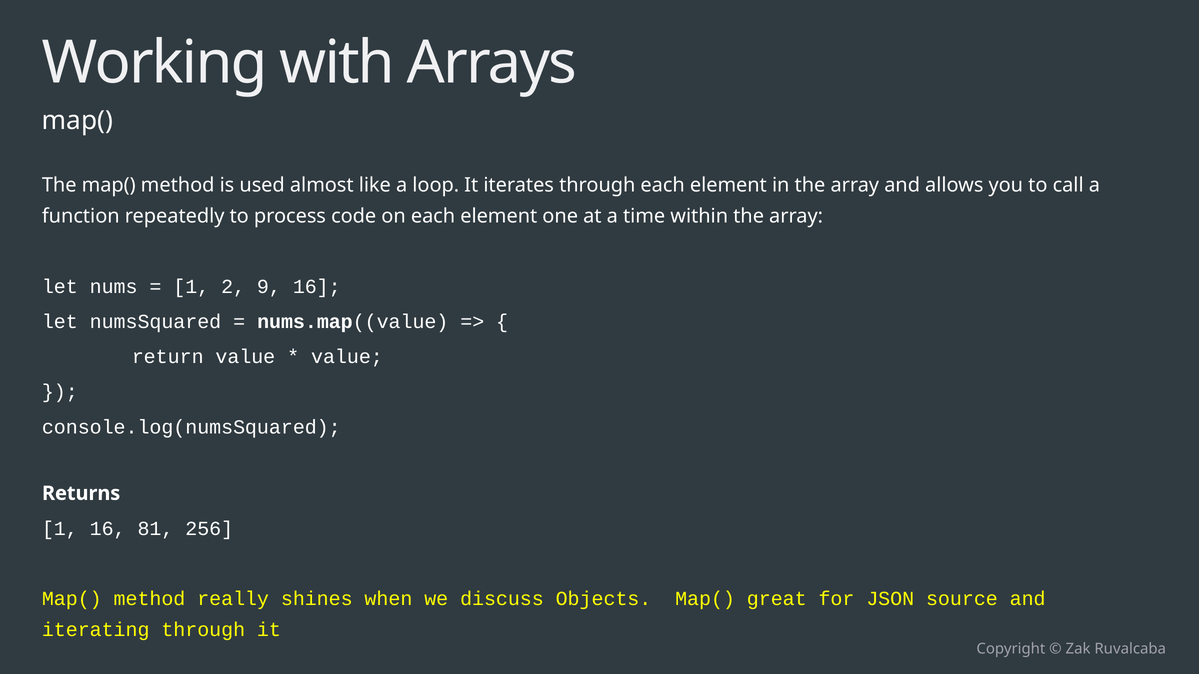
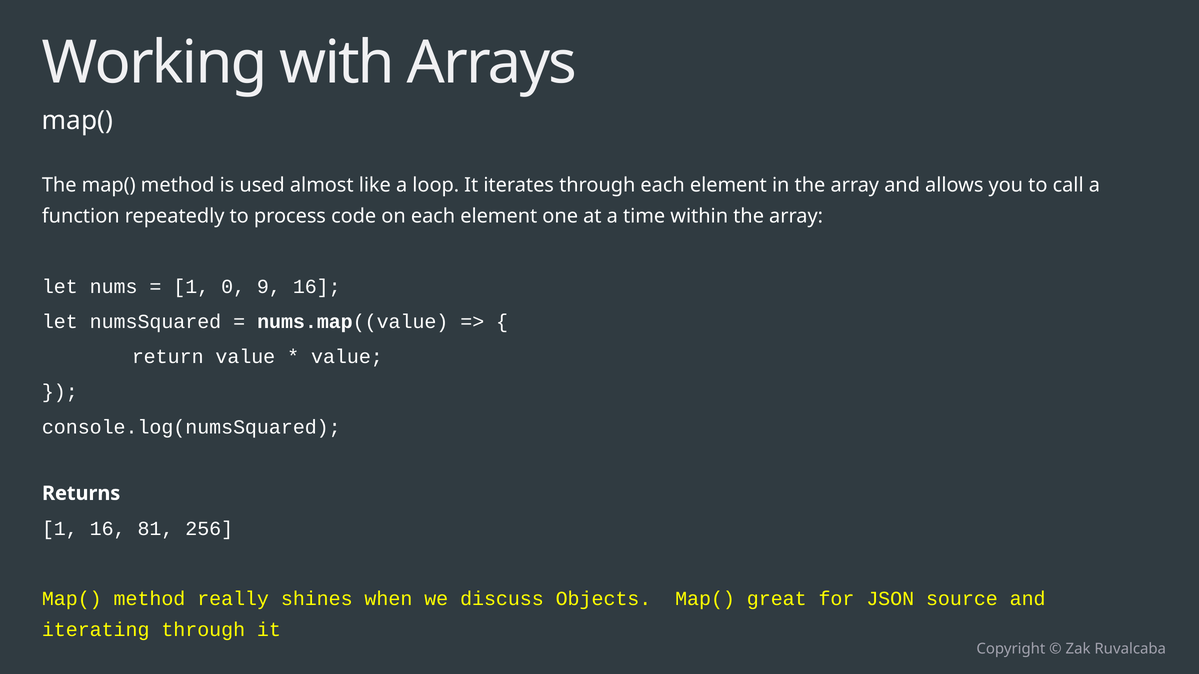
2: 2 -> 0 (233, 287)
